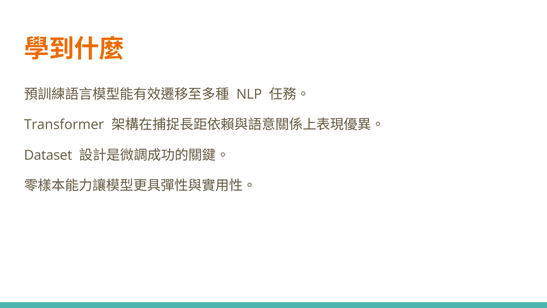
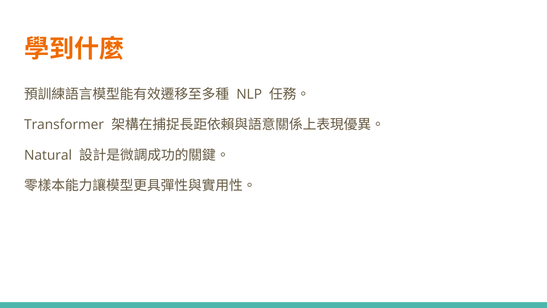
Dataset: Dataset -> Natural (48, 155)
